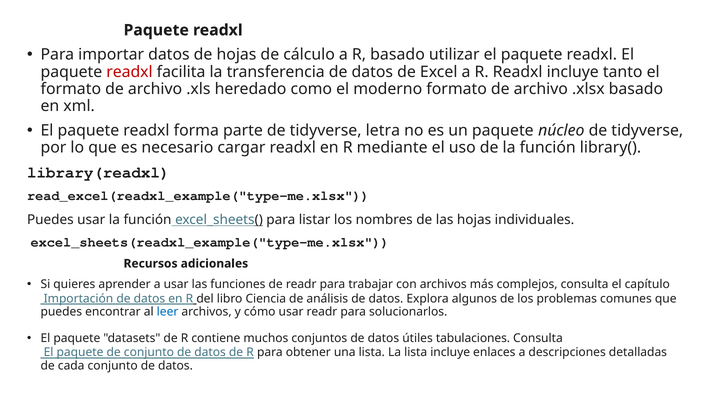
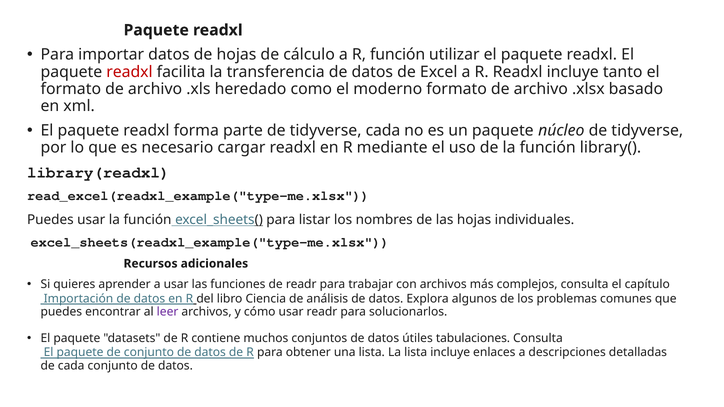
R basado: basado -> función (398, 55)
tidyverse letra: letra -> cada (383, 131)
leer colour: blue -> purple (168, 312)
